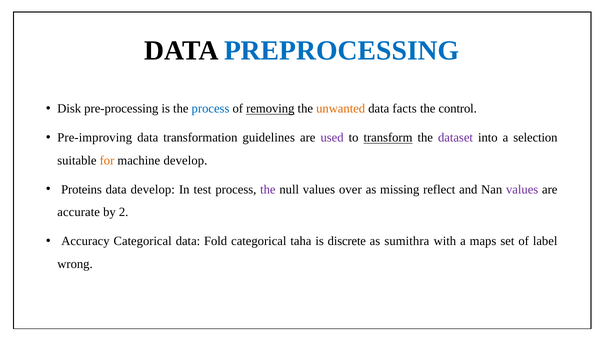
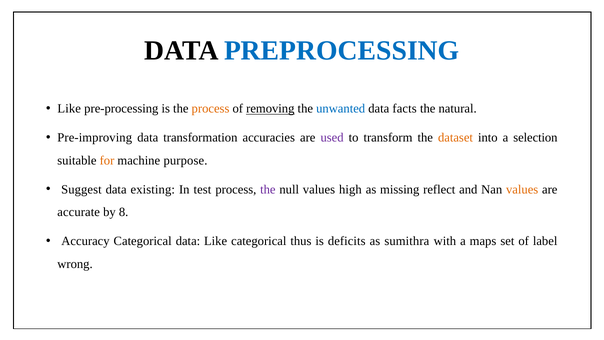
Disk: Disk -> Like (69, 109)
process colour: blue -> orange (211, 109)
unwanted colour: orange -> blue (341, 109)
control: control -> natural (458, 109)
guidelines: guidelines -> accuracies (269, 138)
transform underline: present -> none (388, 138)
dataset colour: purple -> orange (455, 138)
machine develop: develop -> purpose (185, 160)
Proteins: Proteins -> Suggest (81, 189)
data develop: develop -> existing (153, 189)
over: over -> high (350, 189)
values colour: purple -> orange (522, 189)
2: 2 -> 8 (124, 212)
data Fold: Fold -> Like (216, 241)
taha: taha -> thus (301, 241)
discrete: discrete -> deficits (347, 241)
